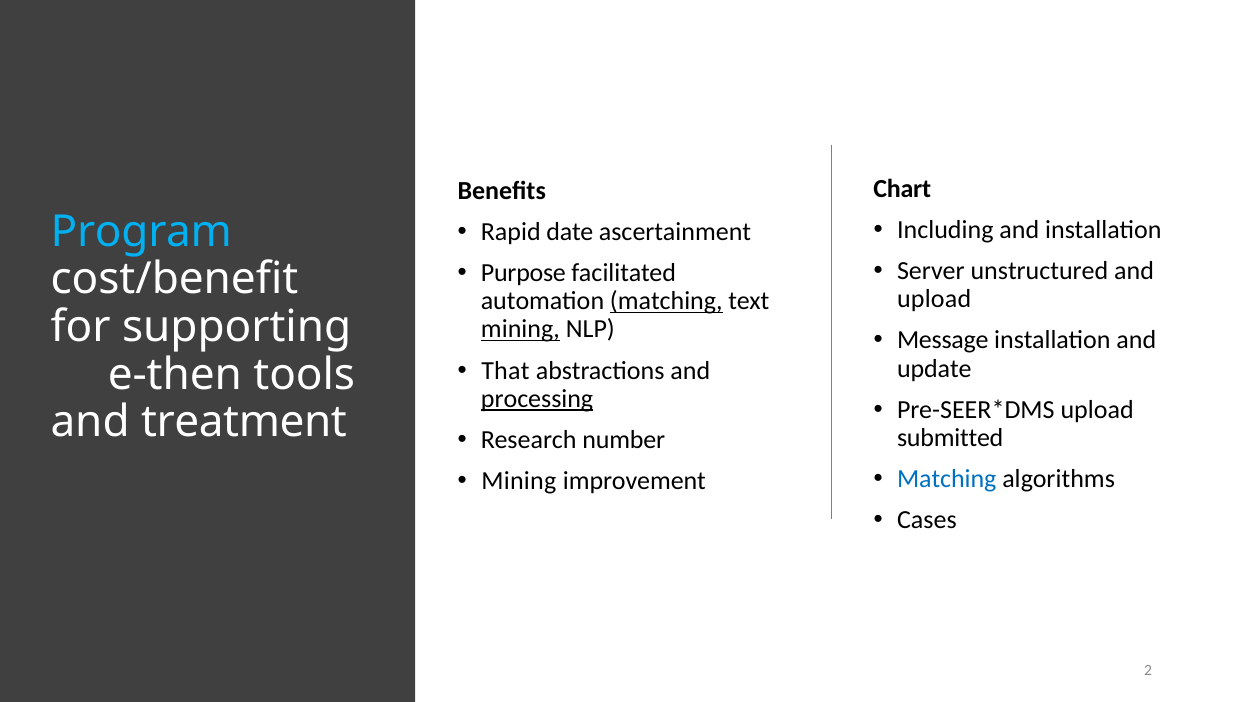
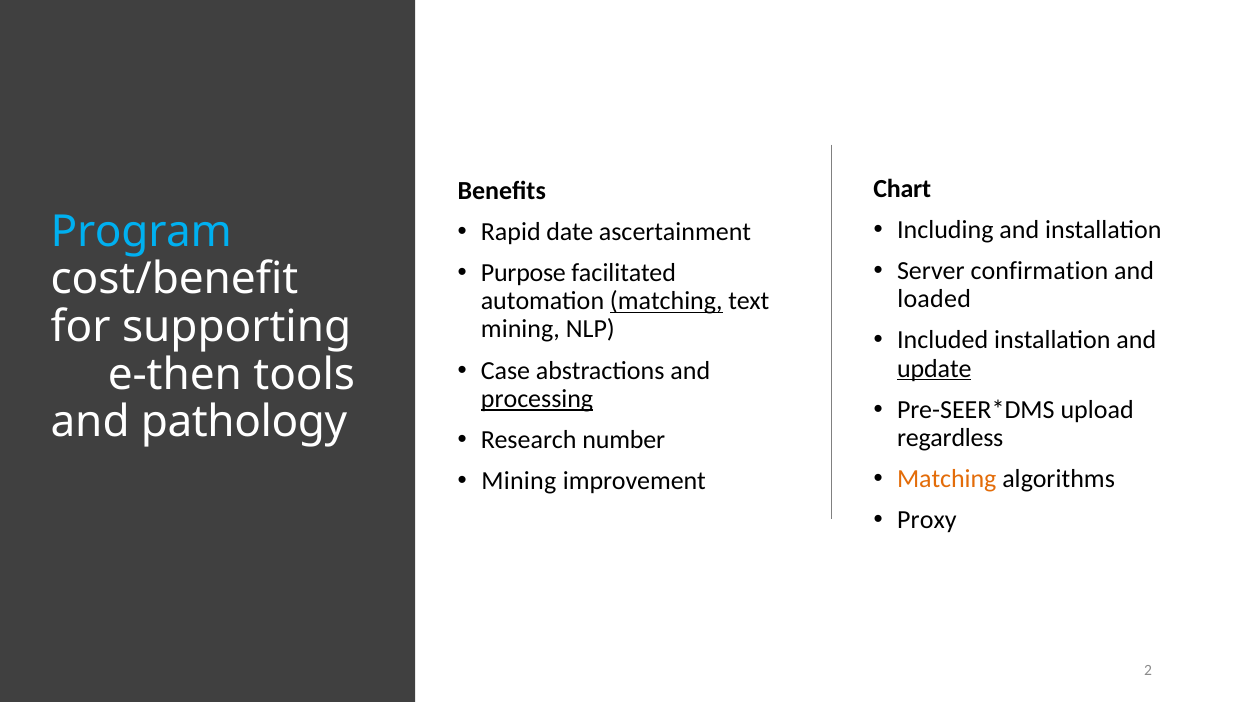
unstructured: unstructured -> confirmation (1039, 271)
upload: upload -> loaded (934, 299)
mining underline: present -> none (520, 329)
Message: Message -> Included (943, 340)
That: That -> Case (506, 370)
update underline: none -> present (934, 368)
treatment: treatment -> pathology (244, 422)
submitted: submitted -> regardless (950, 437)
Matching colour: blue -> orange (947, 478)
Cases: Cases -> Proxy (927, 520)
